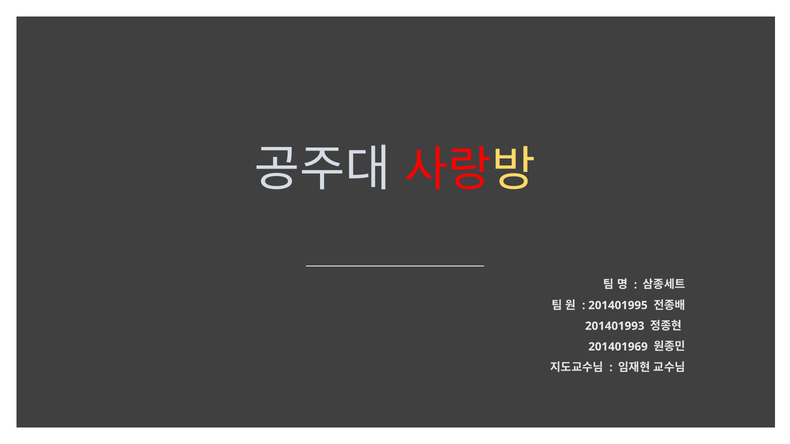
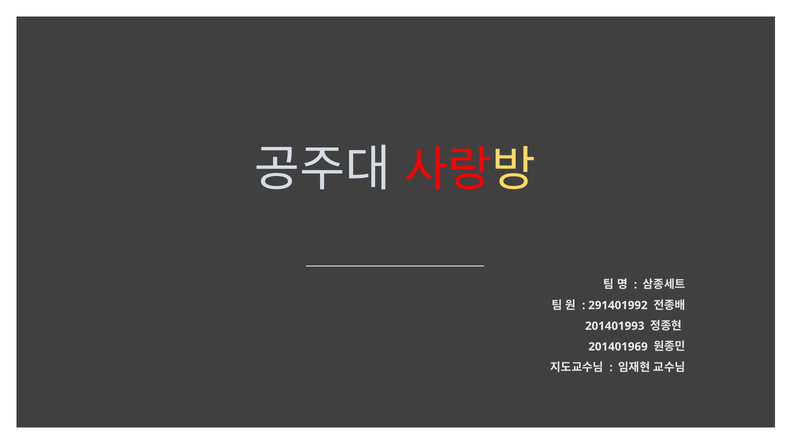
201401995: 201401995 -> 291401992 (618, 306)
